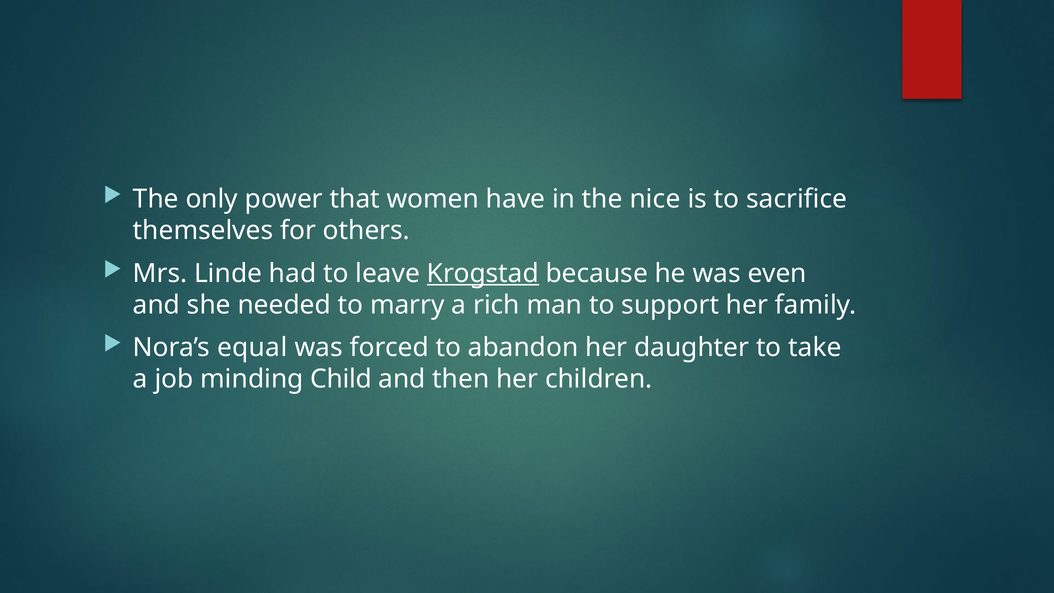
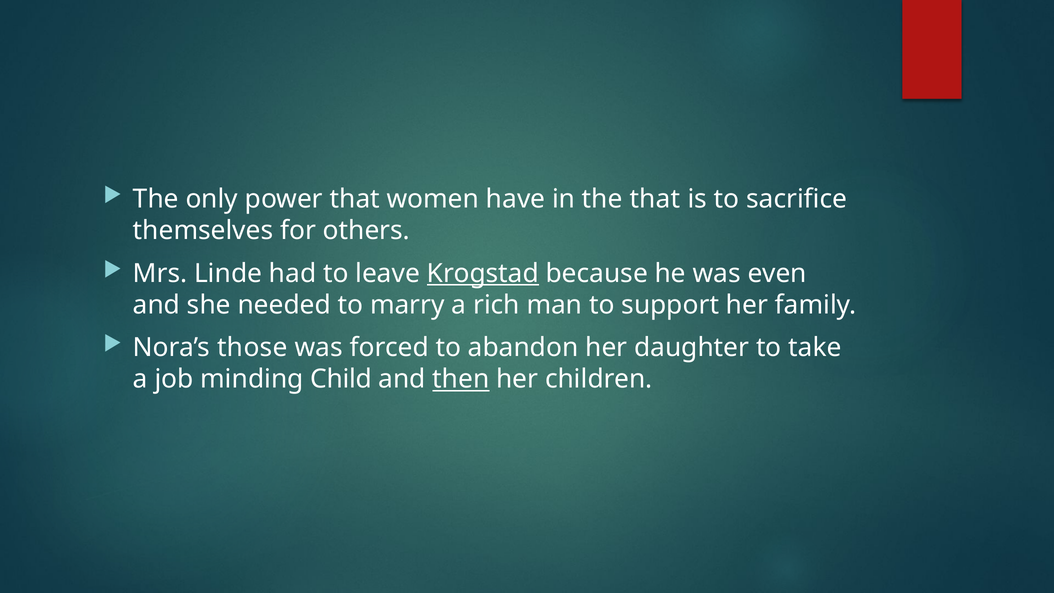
the nice: nice -> that (655, 199)
equal: equal -> those (252, 348)
then underline: none -> present (461, 379)
